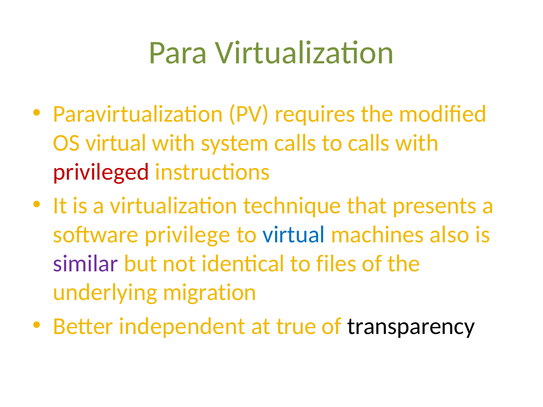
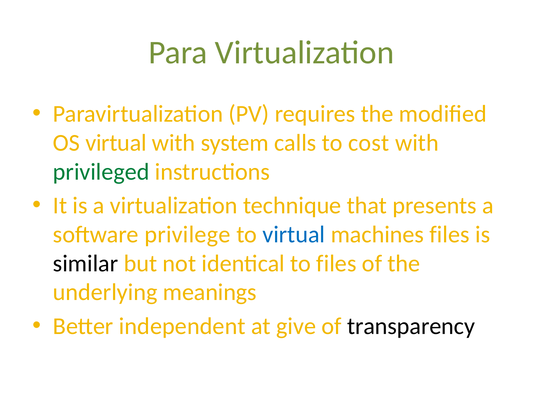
to calls: calls -> cost (369, 143)
privileged colour: red -> green (101, 172)
machines also: also -> files (450, 235)
similar colour: purple -> black (86, 264)
migration: migration -> meanings (210, 293)
true: true -> give (296, 326)
